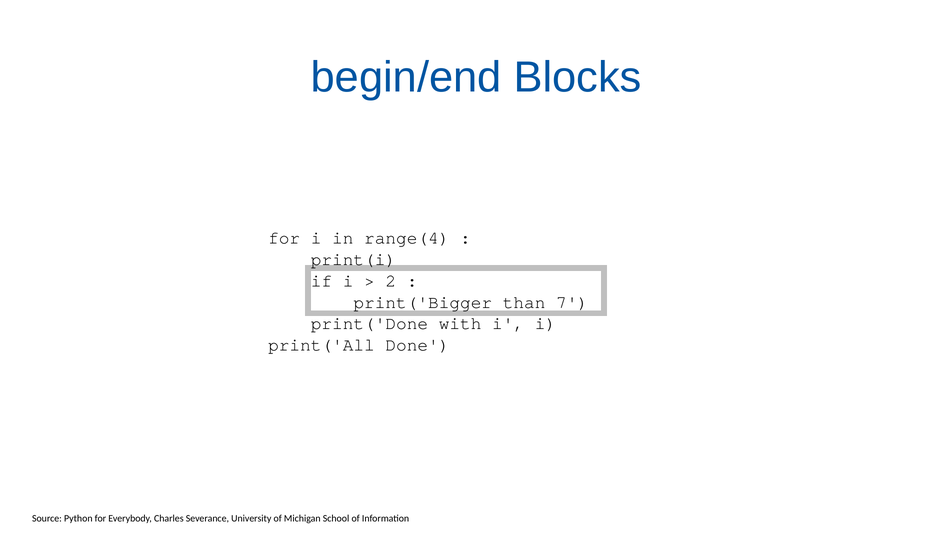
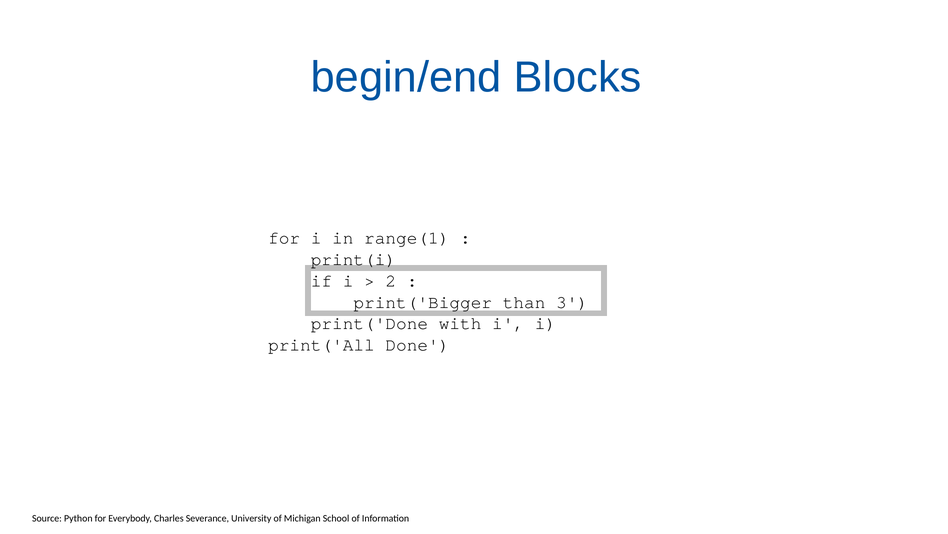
range(4: range(4 -> range(1 (407, 238)
7: 7 -> 3 (572, 302)
